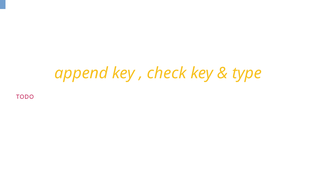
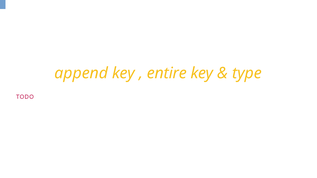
check: check -> entire (167, 73)
